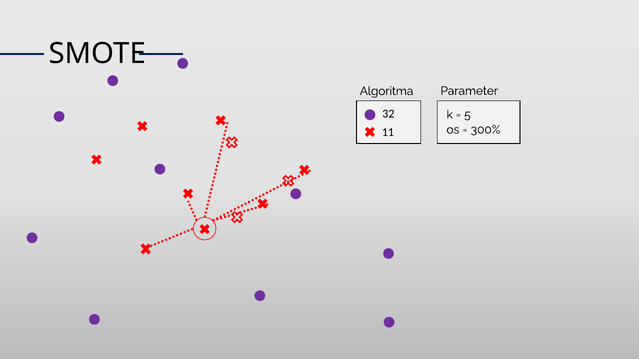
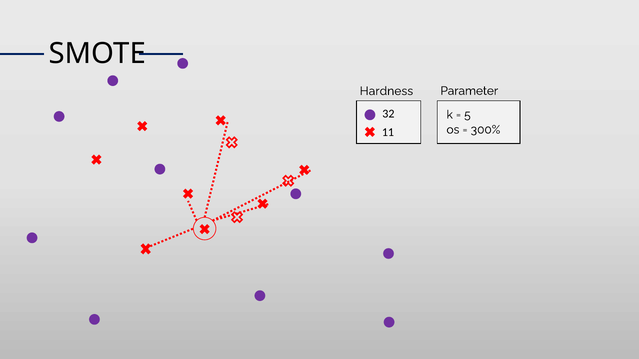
Algoritma: Algoritma -> Hardness (386, 91)
